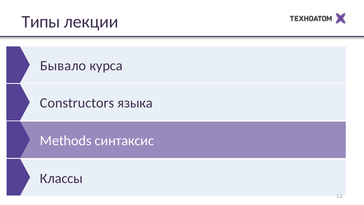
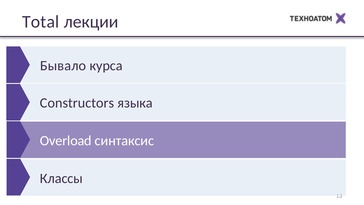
Типы: Типы -> Total (41, 22)
Methods: Methods -> Overload (66, 141)
